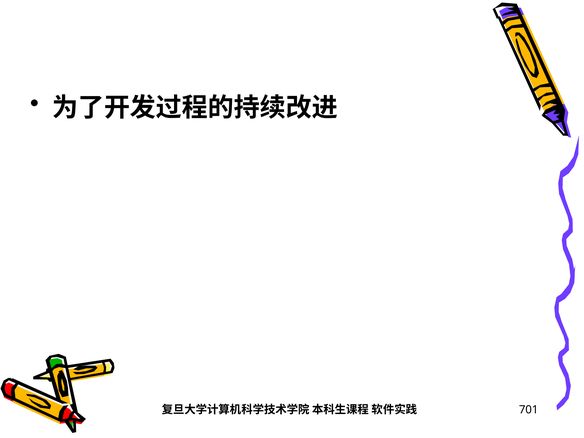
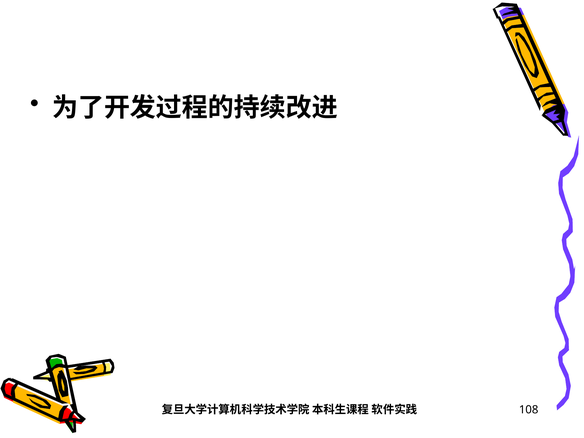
701: 701 -> 108 (529, 410)
